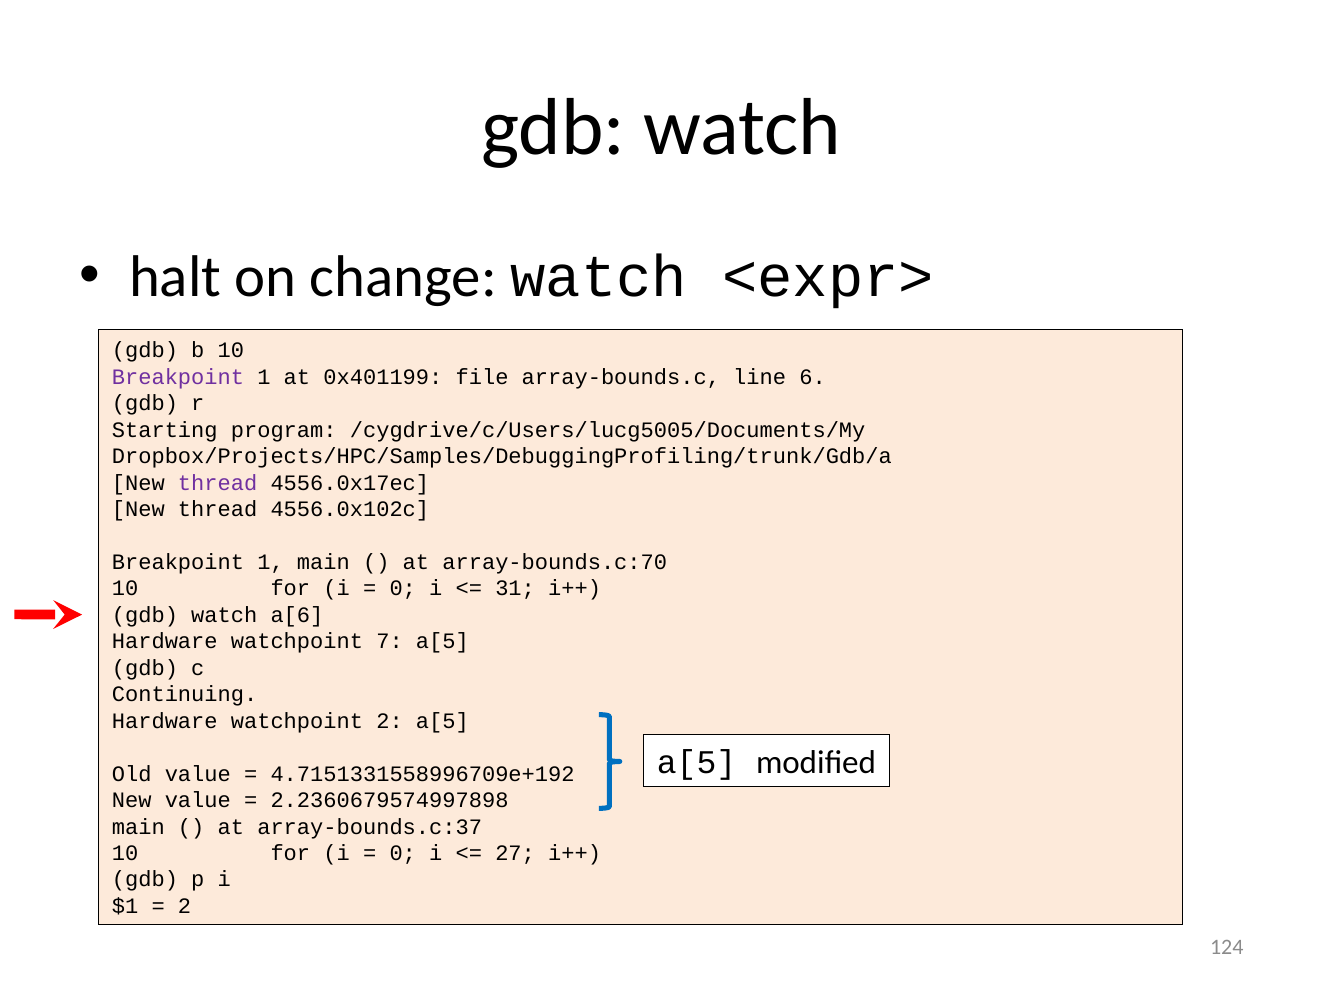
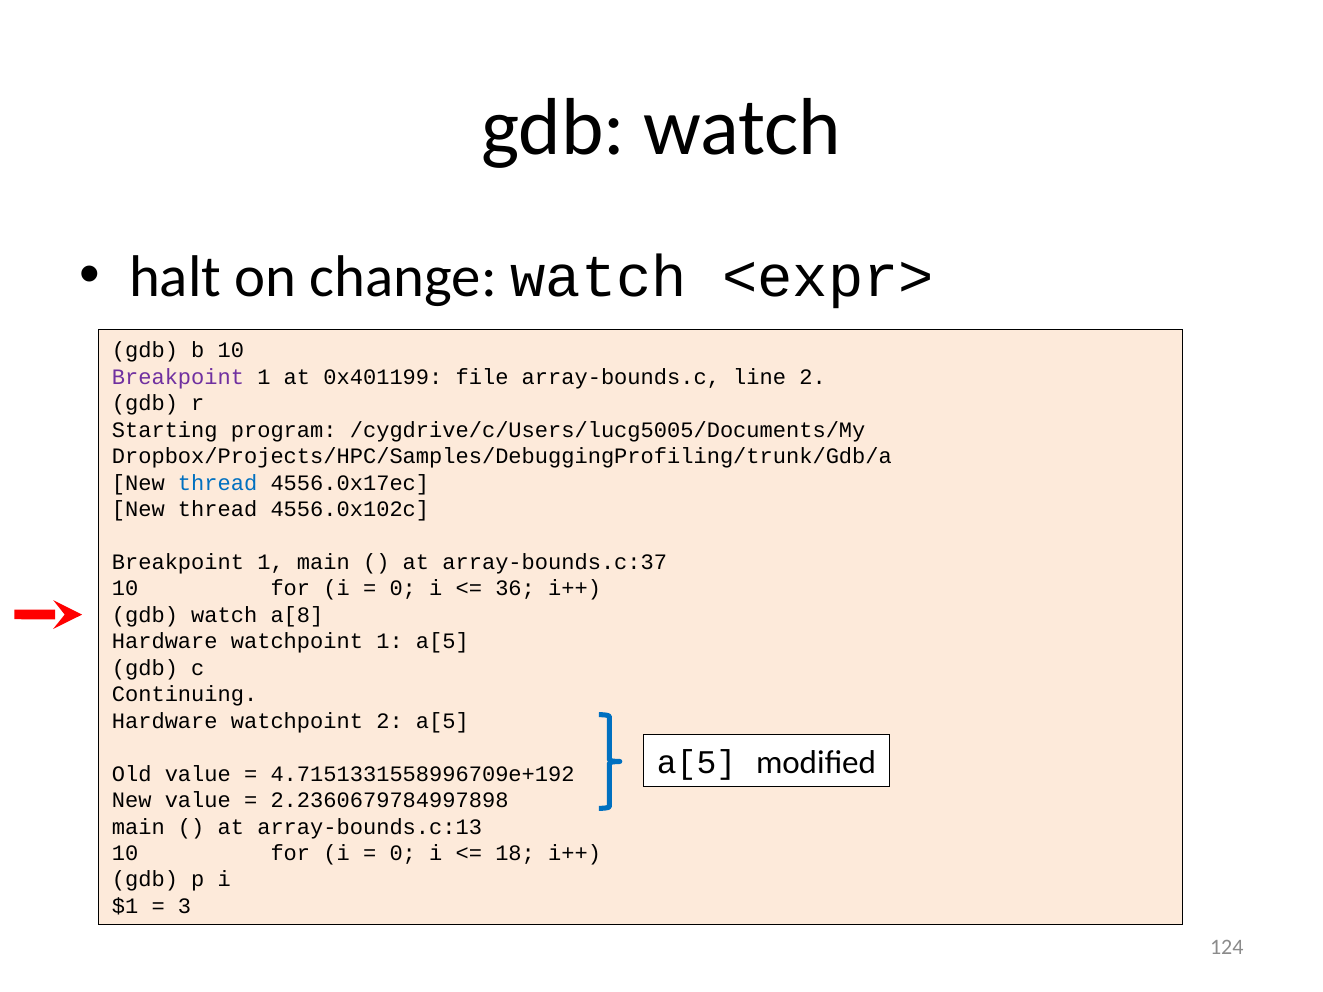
line 6: 6 -> 2 (813, 377)
thread colour: purple -> blue (218, 483)
array-bounds.c:70: array-bounds.c:70 -> array-bounds.c:37 (555, 562)
31: 31 -> 36 (515, 589)
a[6: a[6 -> a[8 (297, 615)
watchpoint 7: 7 -> 1 (390, 642)
2.2360679574997898: 2.2360679574997898 -> 2.2360679784997898 (390, 800)
array-bounds.c:37: array-bounds.c:37 -> array-bounds.c:13 (370, 827)
27: 27 -> 18 (515, 853)
2: 2 -> 3 (185, 906)
